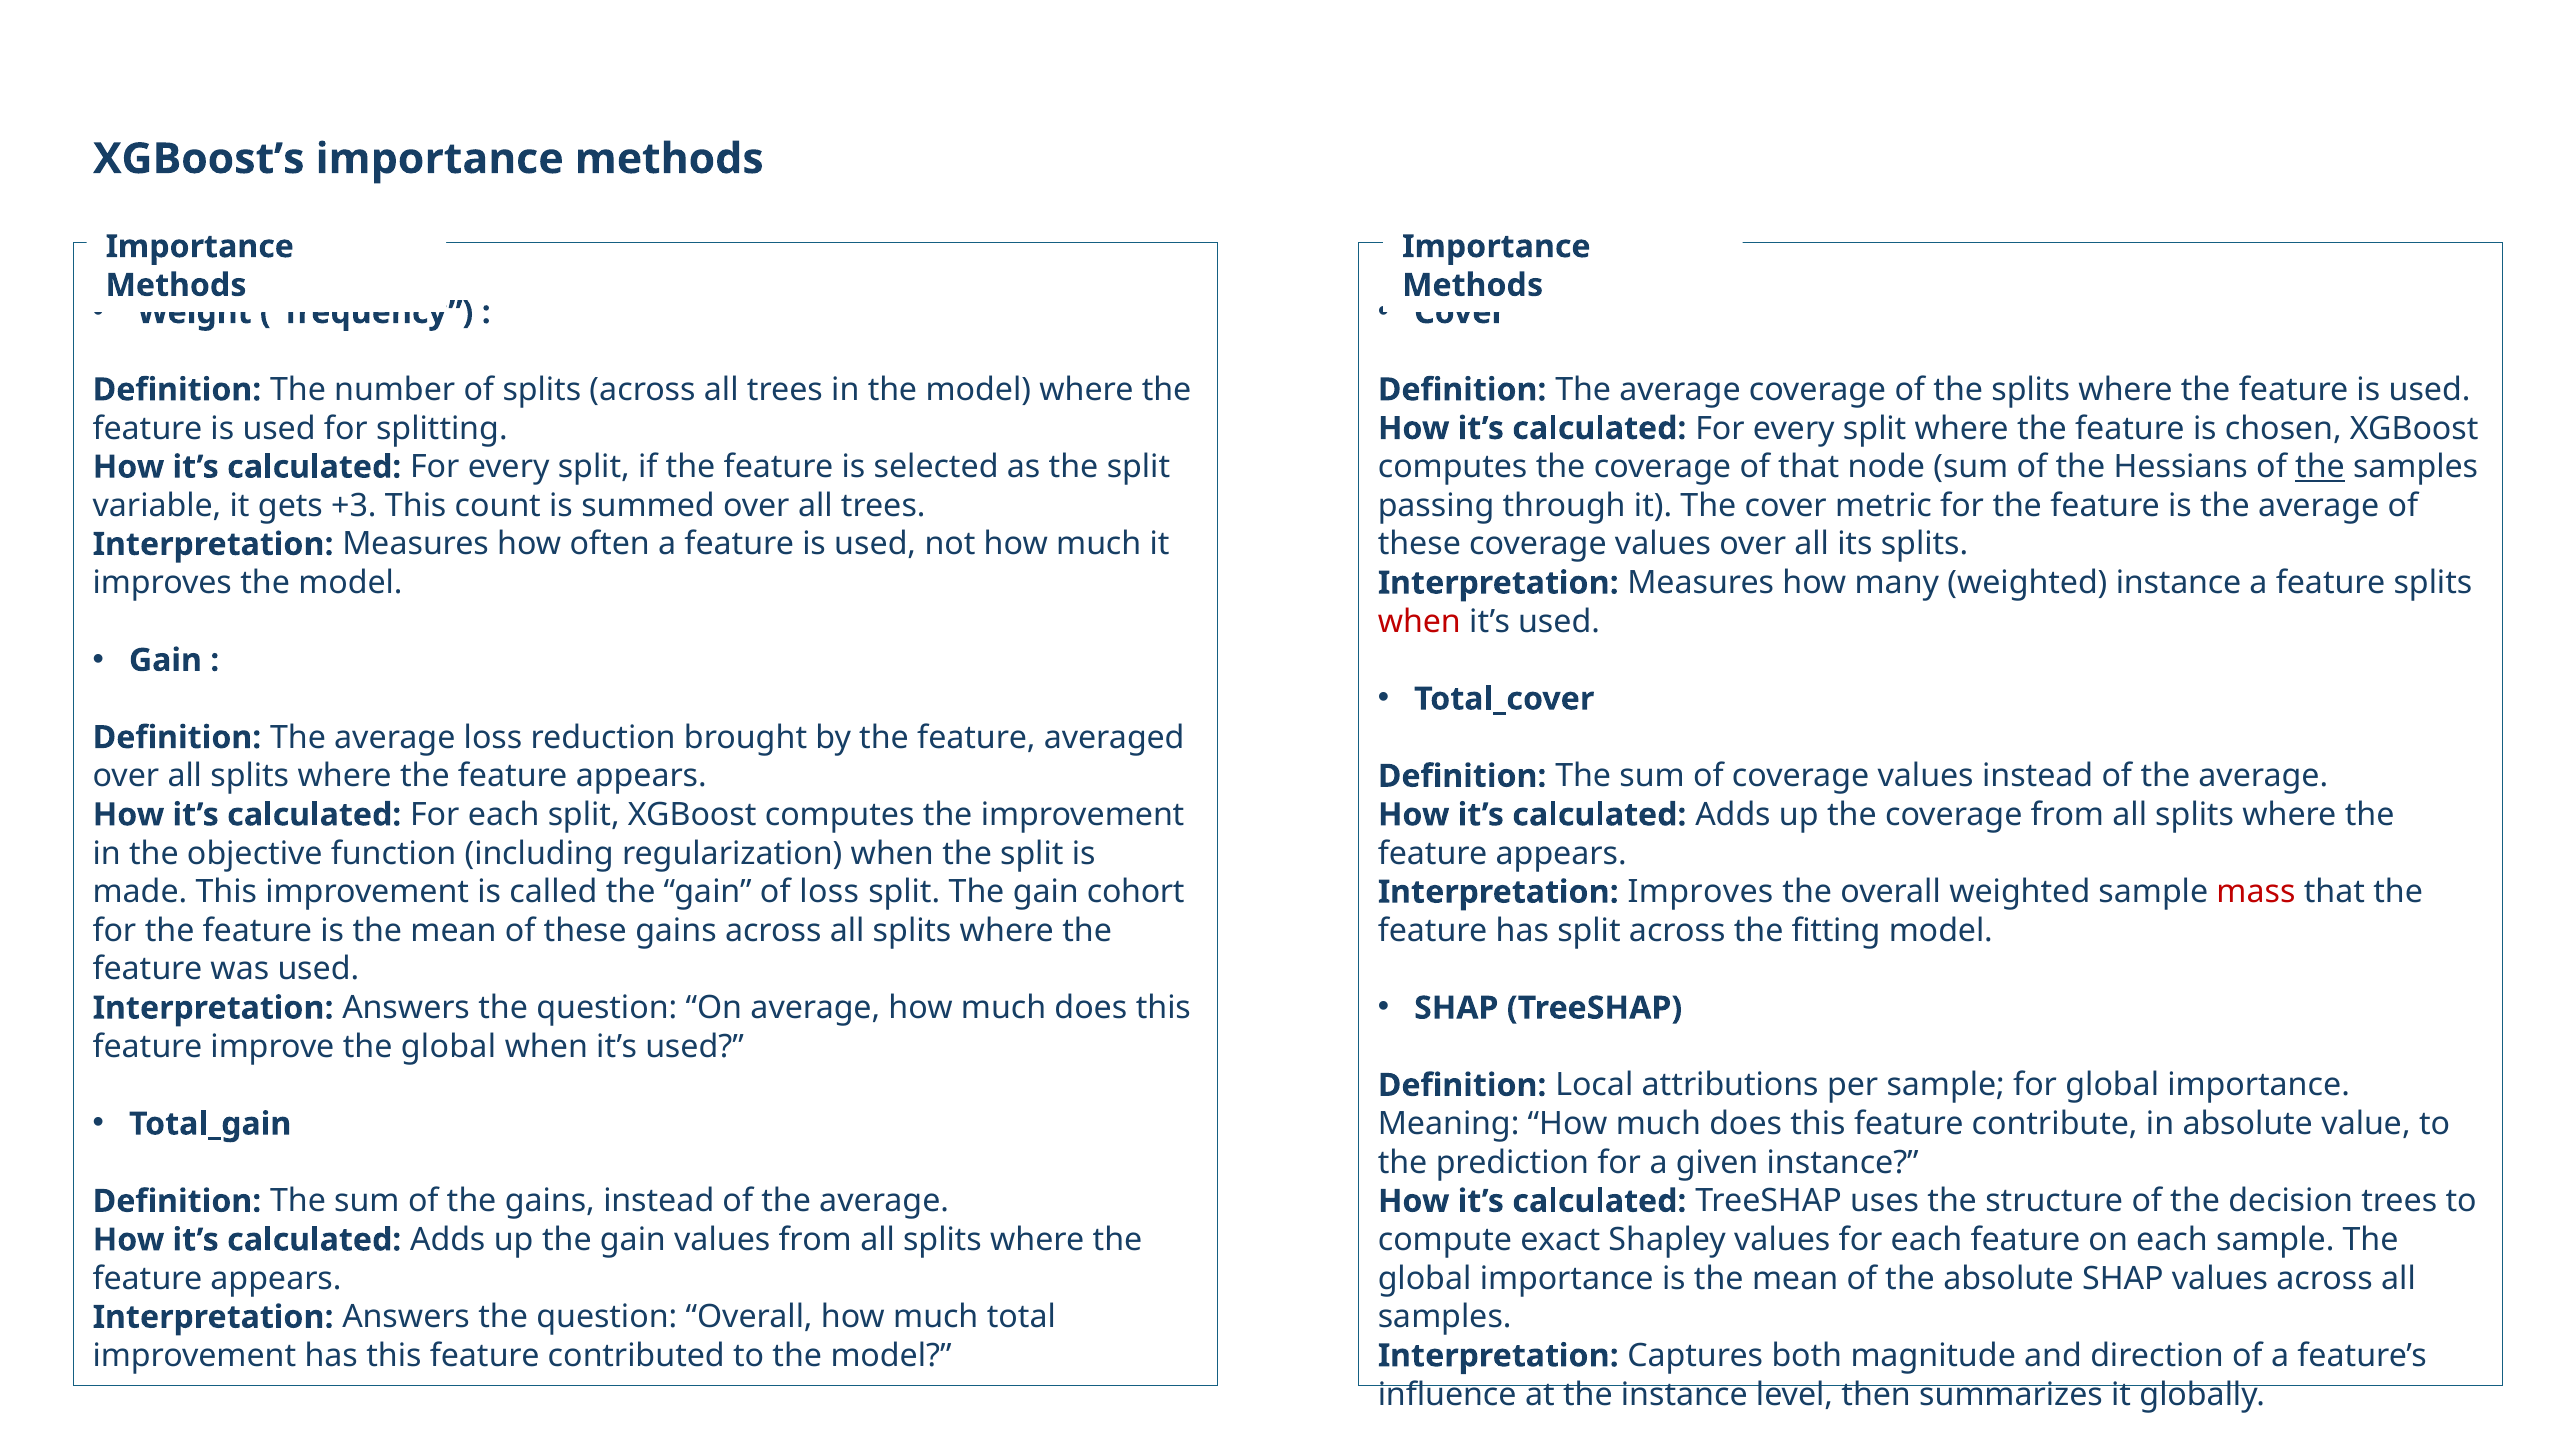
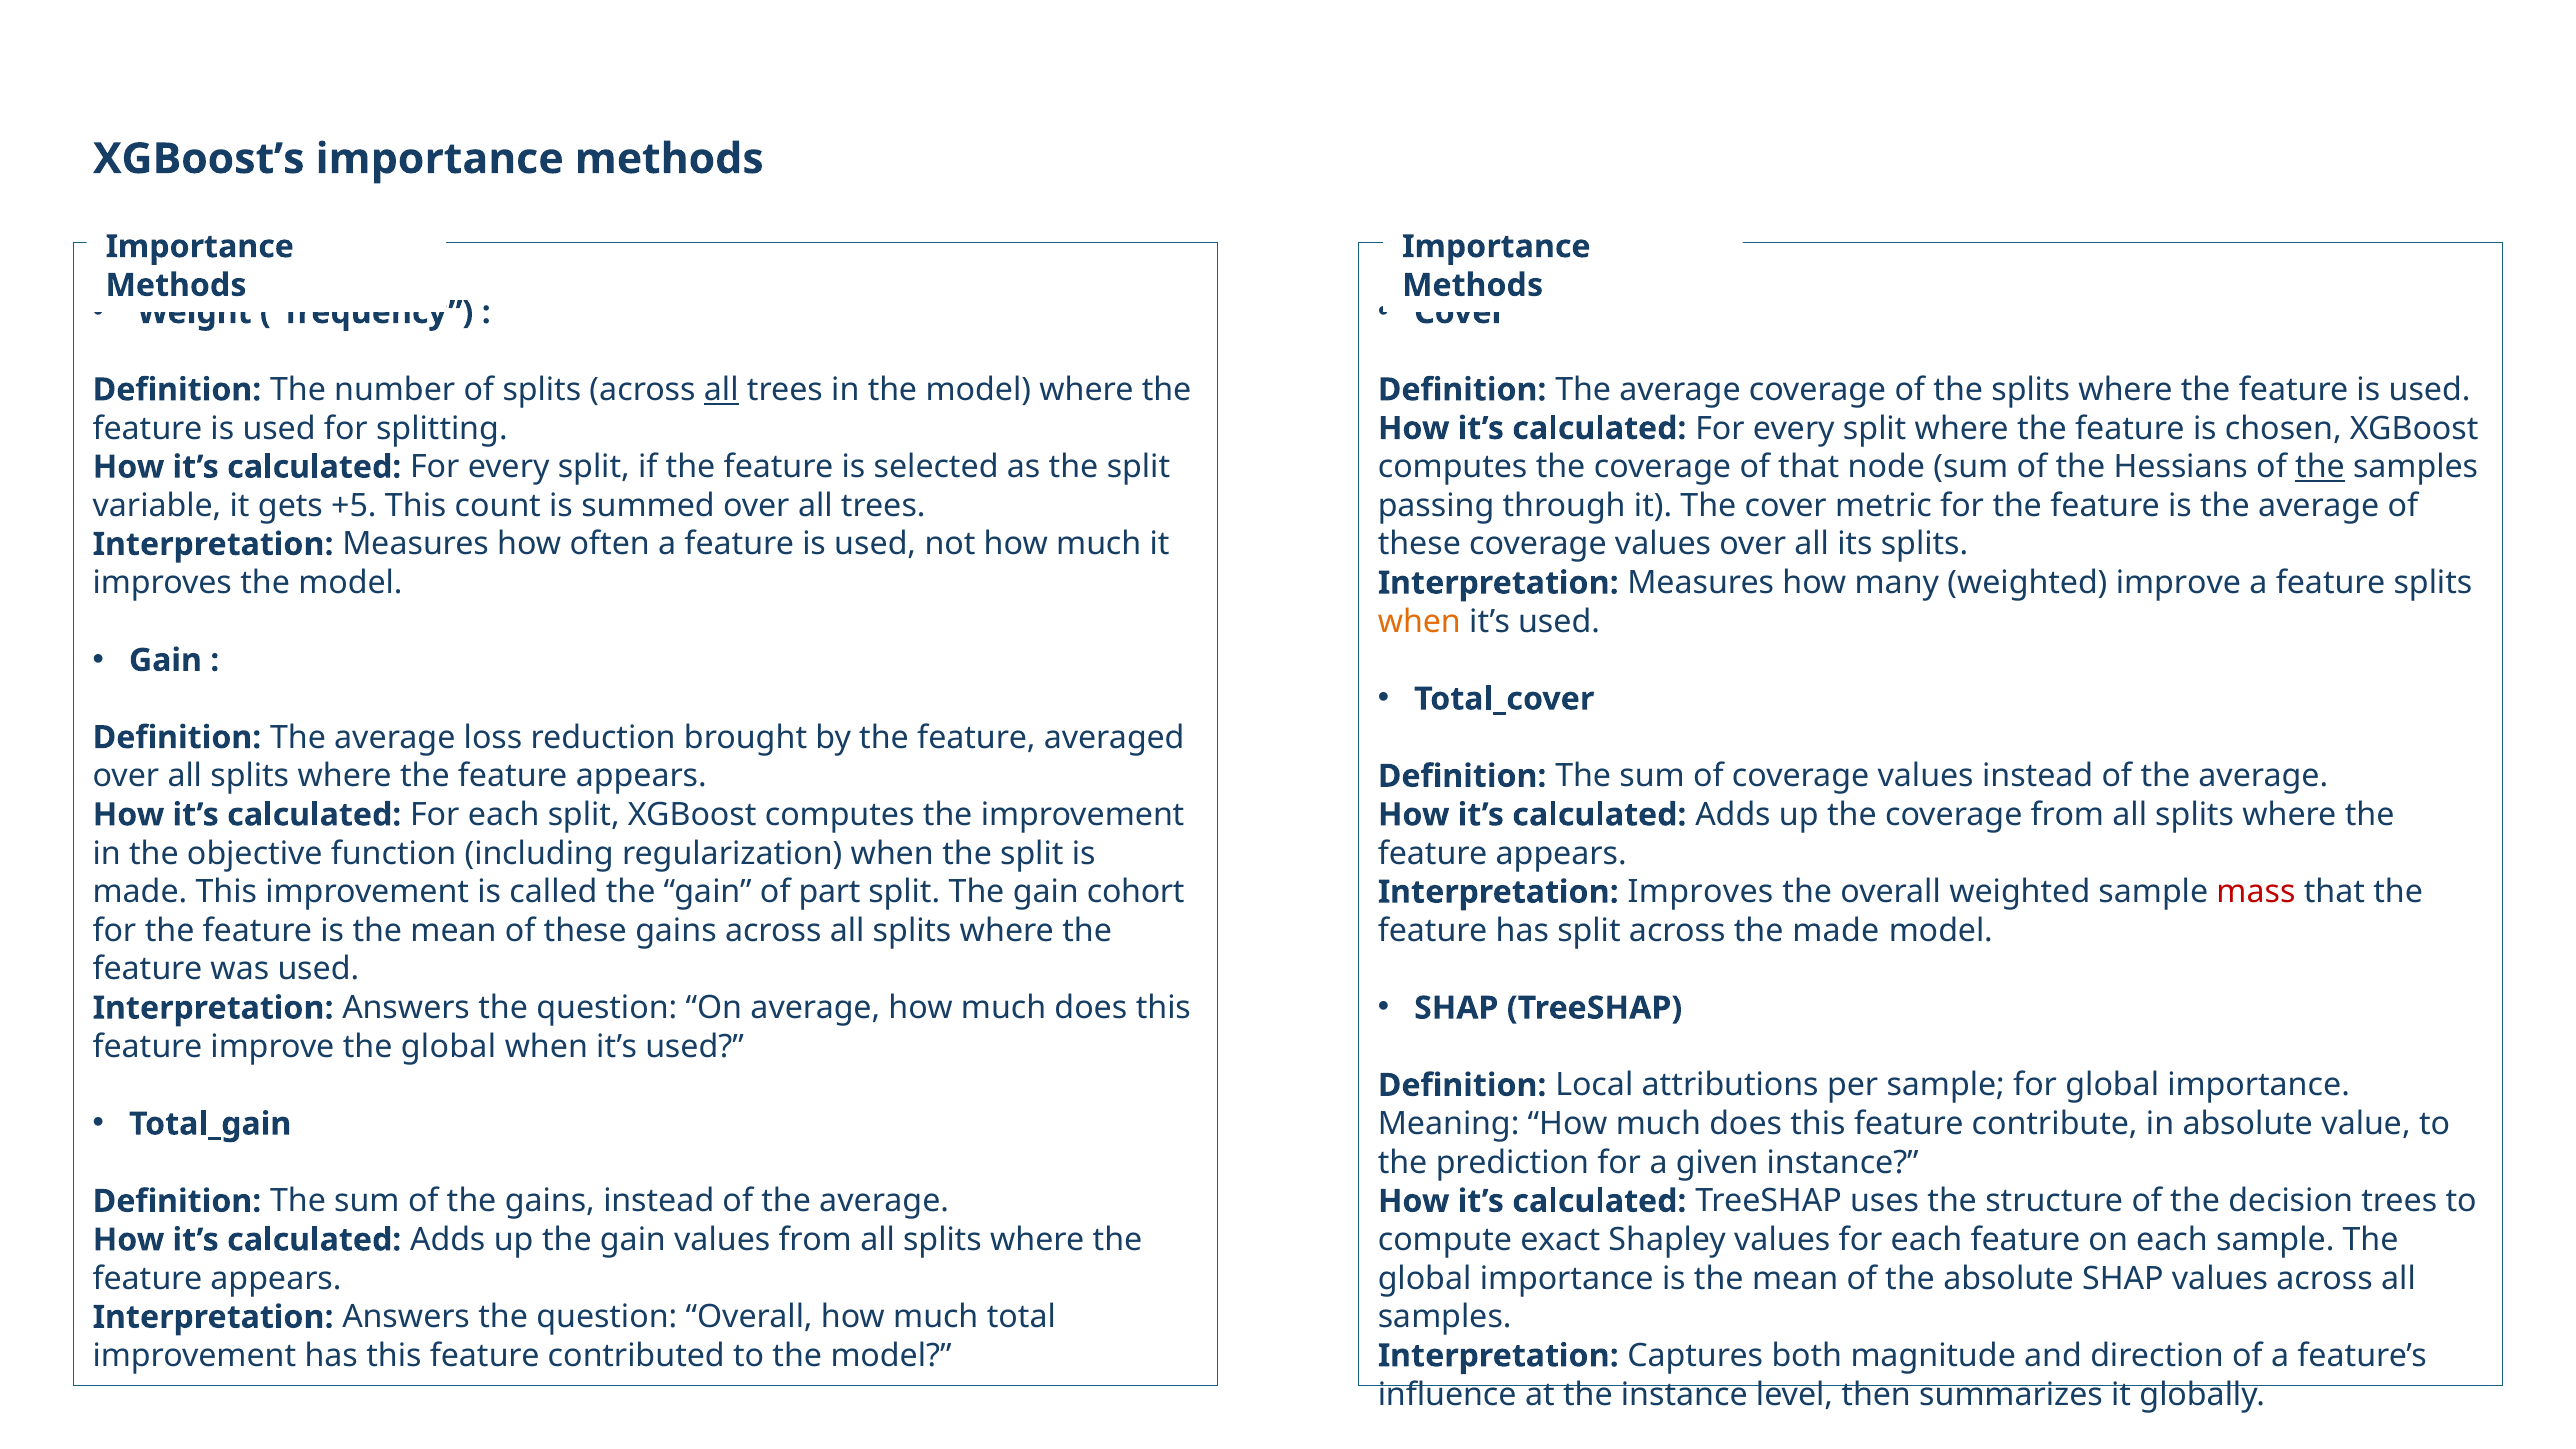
all underline: none -> present (721, 390)
+3: +3 -> +5 (354, 506)
weighted instance: instance -> improve (2178, 583)
when colour: red -> orange (1419, 622)
of loss: loss -> part (830, 892)
the fitting: fitting -> made (1836, 931)
